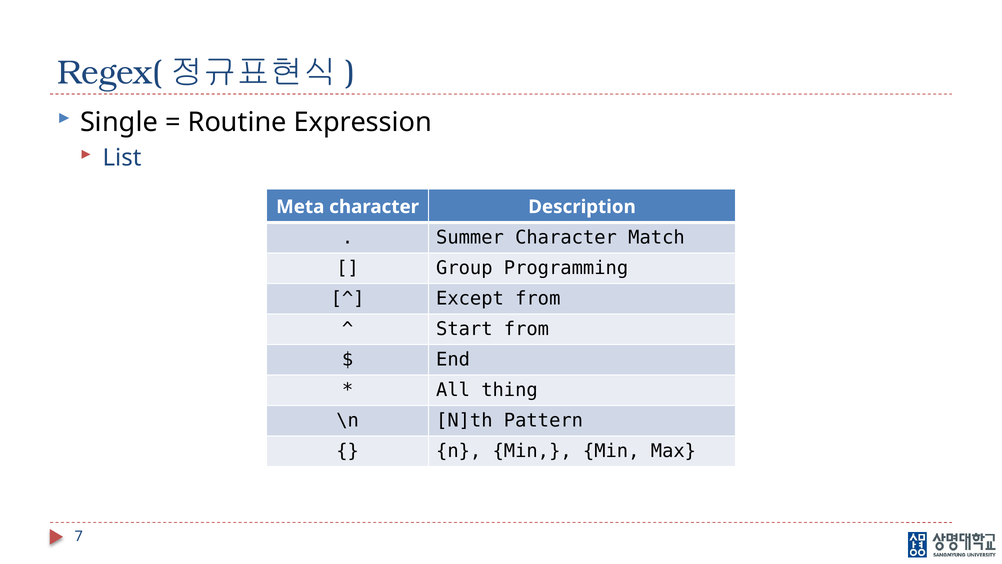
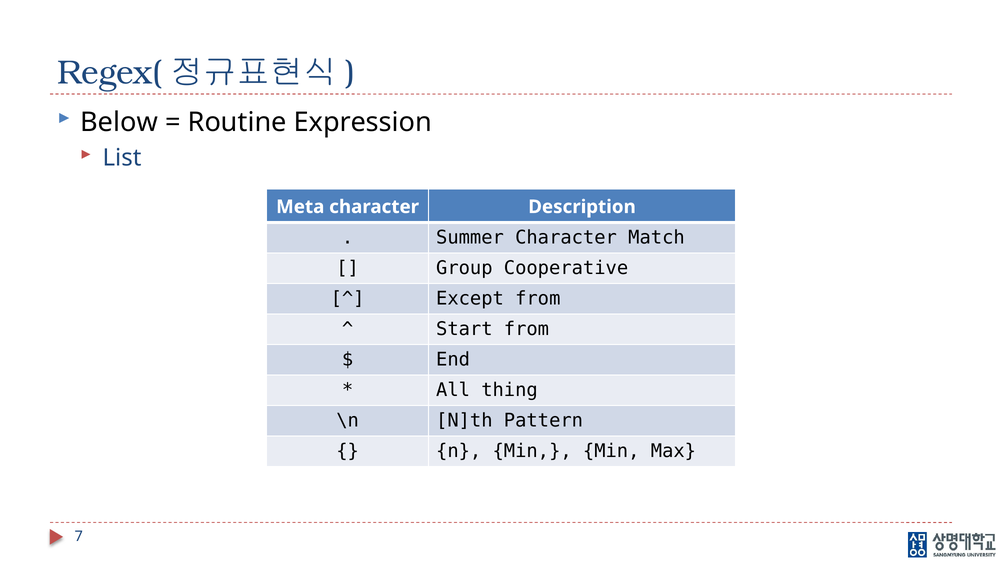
Single: Single -> Below (119, 122)
Programming: Programming -> Cooperative (566, 268)
